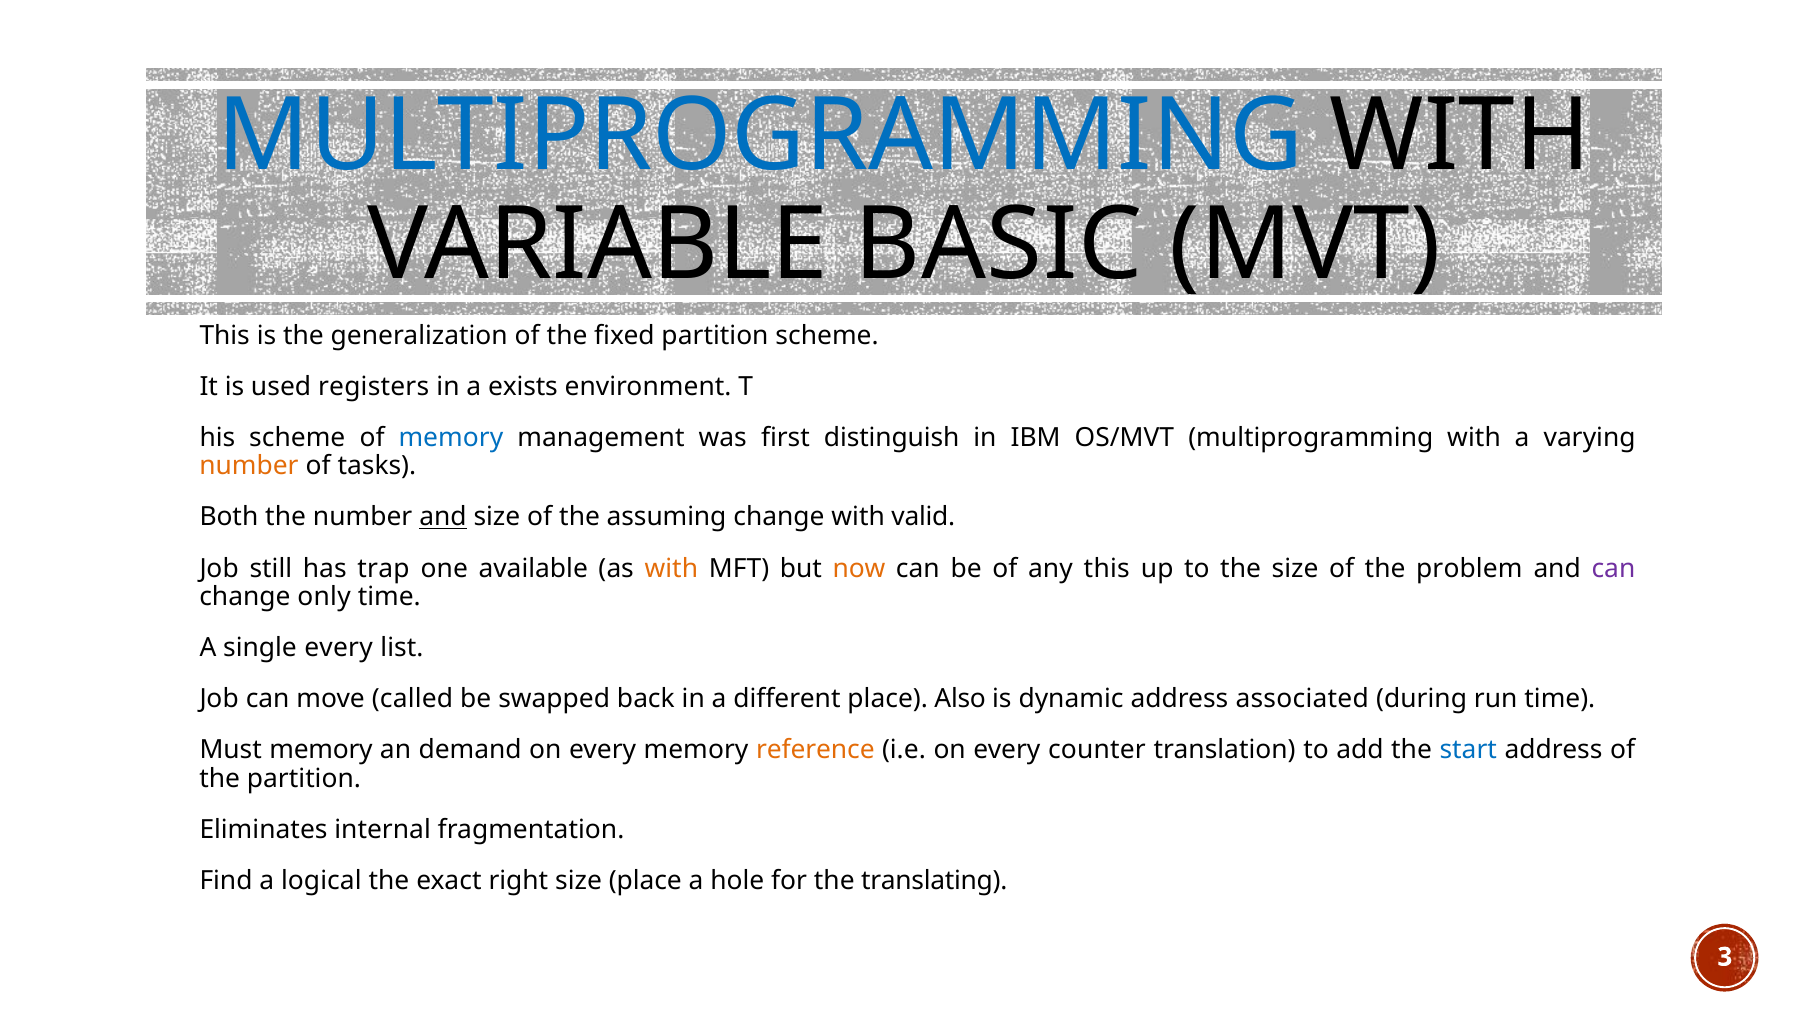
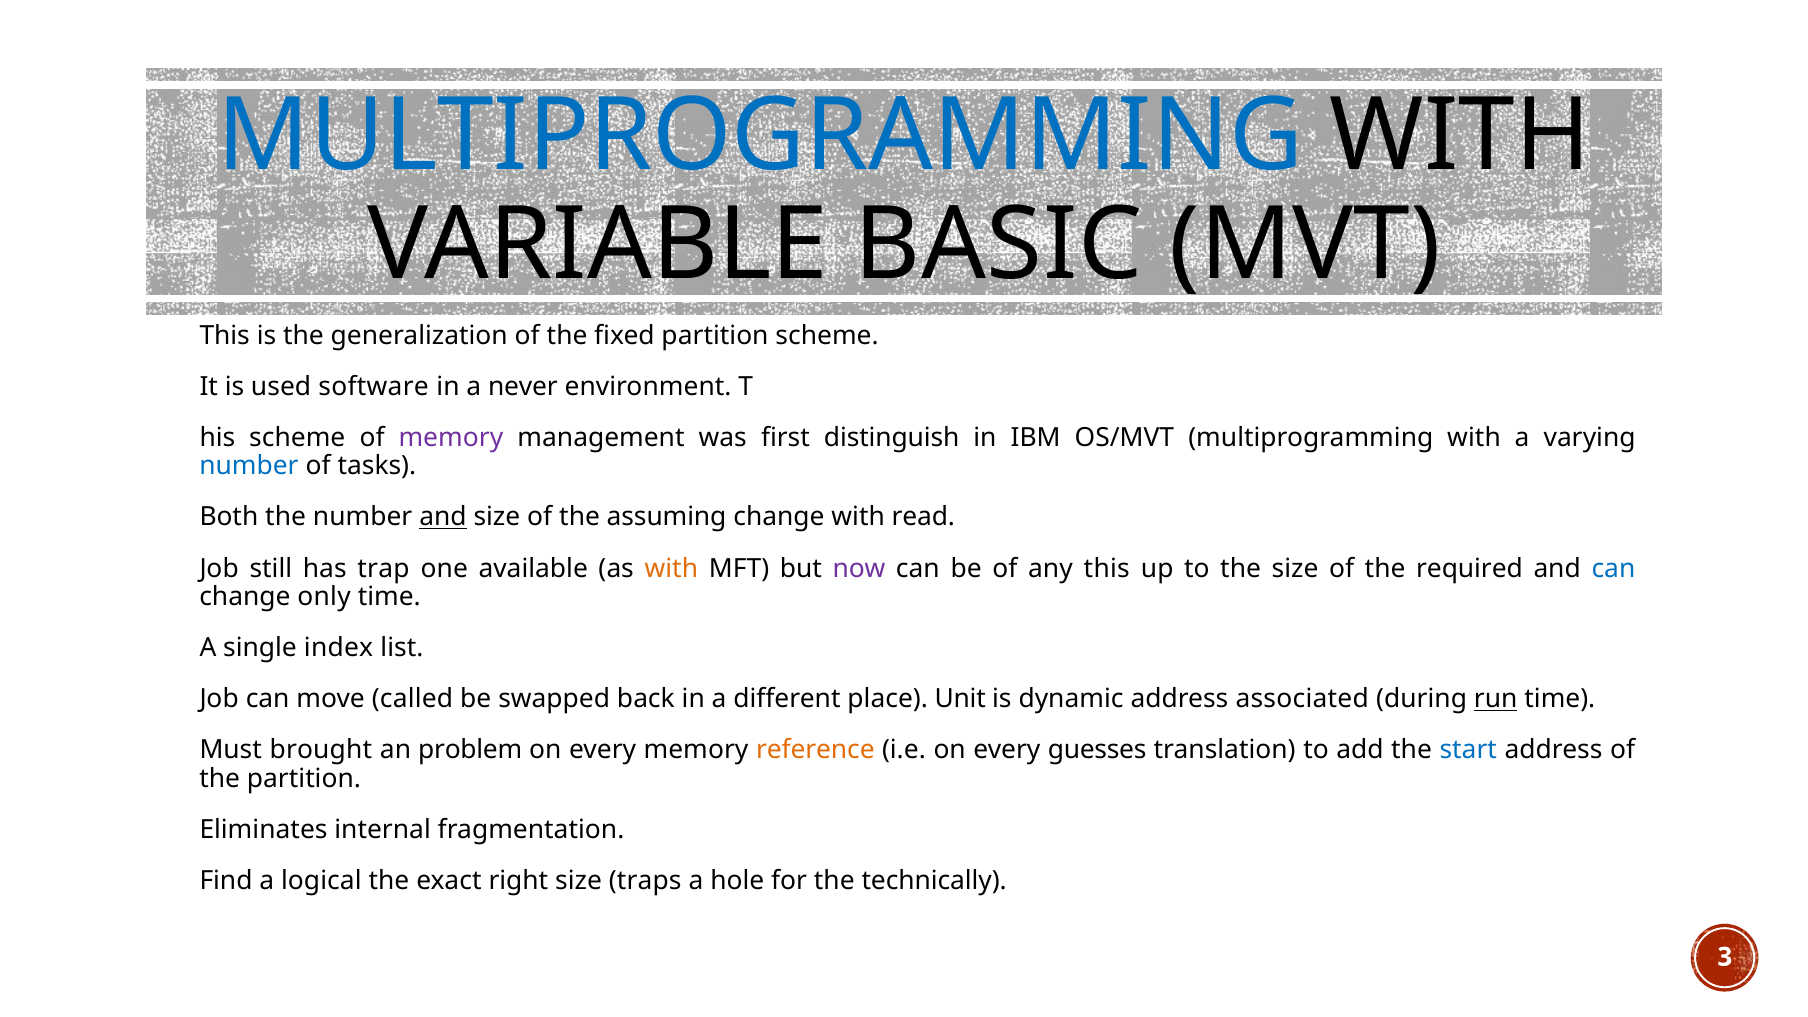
registers: registers -> software (374, 387)
exists: exists -> never (523, 387)
memory colour: blue -> purple (451, 438)
number colour: orange -> blue (249, 466)
valid: valid -> read (923, 517)
now colour: orange -> purple (859, 568)
problem: problem -> required (1469, 568)
can colour: purple -> blue (1613, 568)
single every: every -> index (339, 648)
Also: Also -> Unit (960, 699)
run underline: none -> present (1496, 699)
memory: memory -> brought (321, 750)
demand: demand -> problem (470, 750)
counter: counter -> guesses (1097, 750)
size place: place -> traps (645, 881)
translating: translating -> technically (934, 881)
